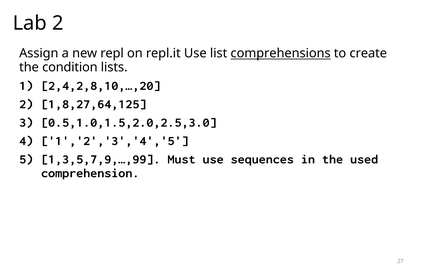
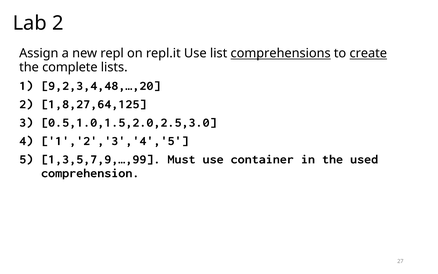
create underline: none -> present (368, 53)
condition: condition -> complete (70, 67)
2,4,2,8,10,…,20: 2,4,2,8,10,…,20 -> 9,2,3,4,48,…,20 (101, 86)
sequences: sequences -> container (262, 159)
